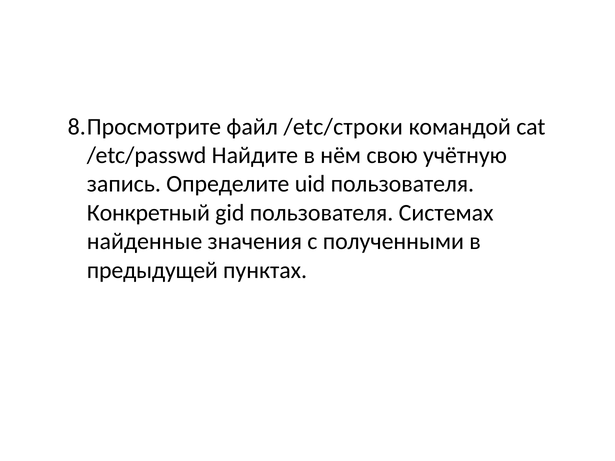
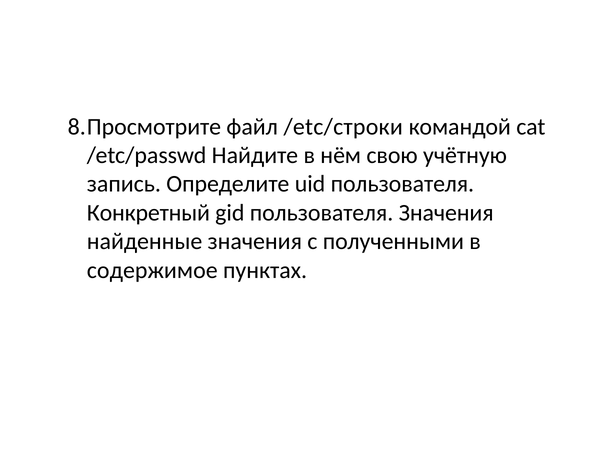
пользователя Системах: Системах -> Значения (446, 213)
предыдущей: предыдущей -> содержимое (152, 270)
